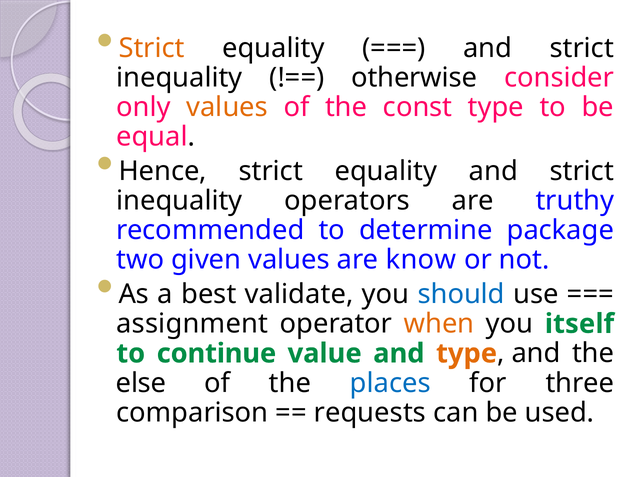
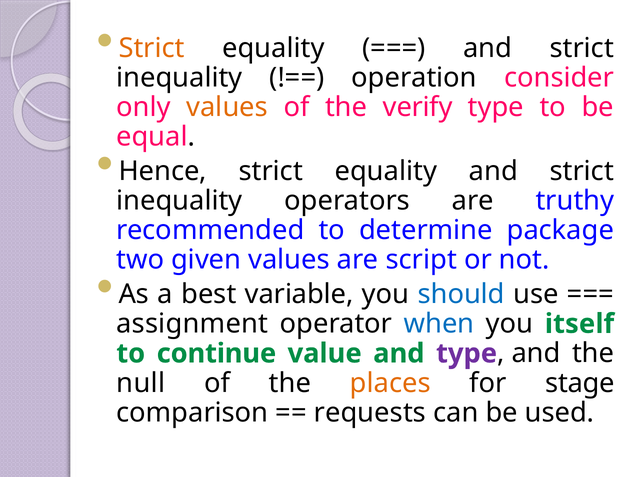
otherwise: otherwise -> operation (414, 77)
const: const -> verify (418, 107)
know: know -> script (421, 259)
validate: validate -> variable (299, 294)
when colour: orange -> blue (439, 323)
type colour: orange -> purple (467, 353)
else: else -> null (141, 382)
places colour: blue -> orange (390, 382)
three: three -> stage (580, 382)
